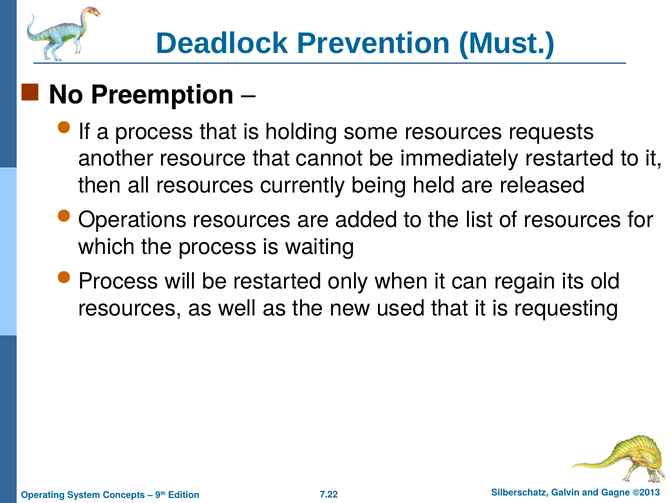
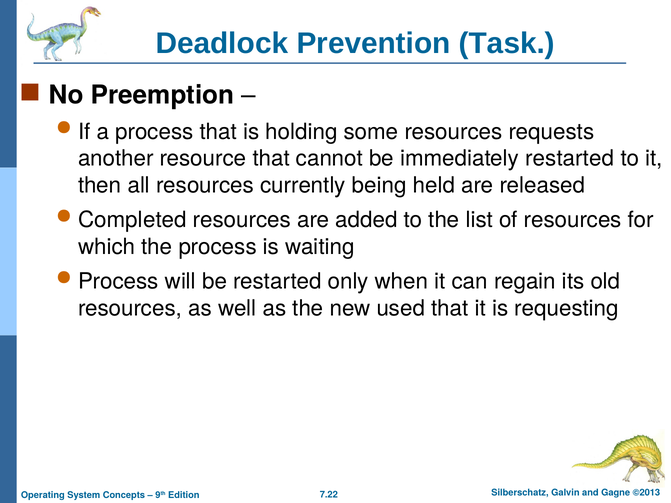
Must: Must -> Task (507, 43)
Operations: Operations -> Completed (132, 220)
